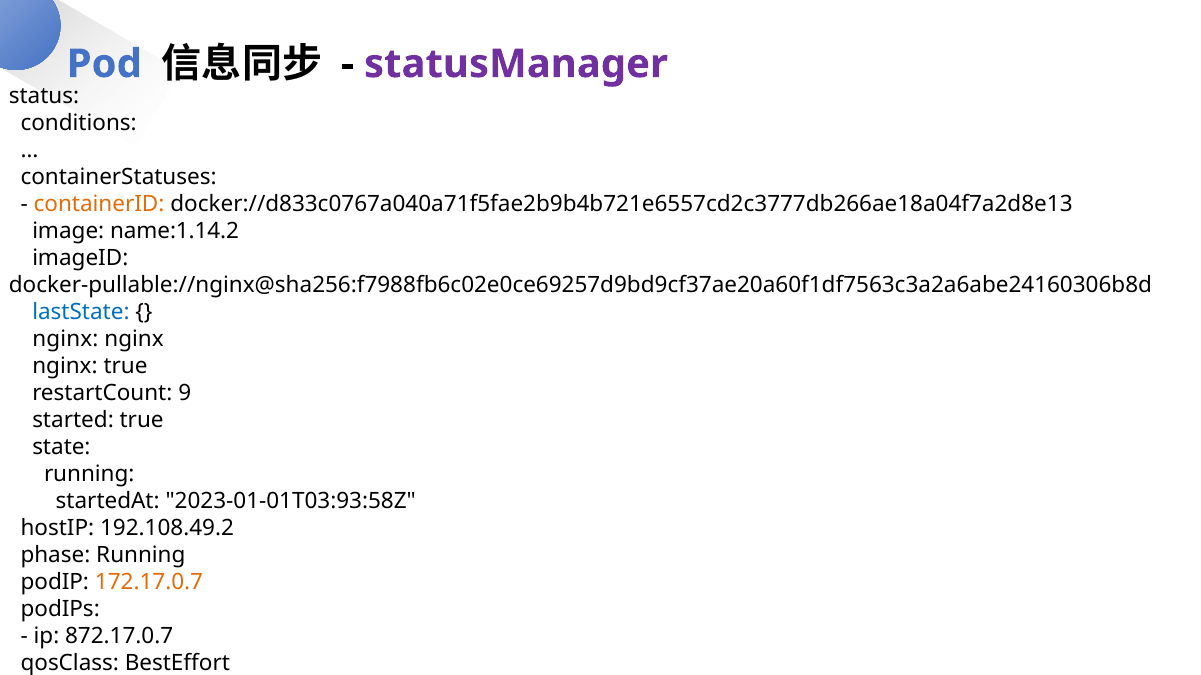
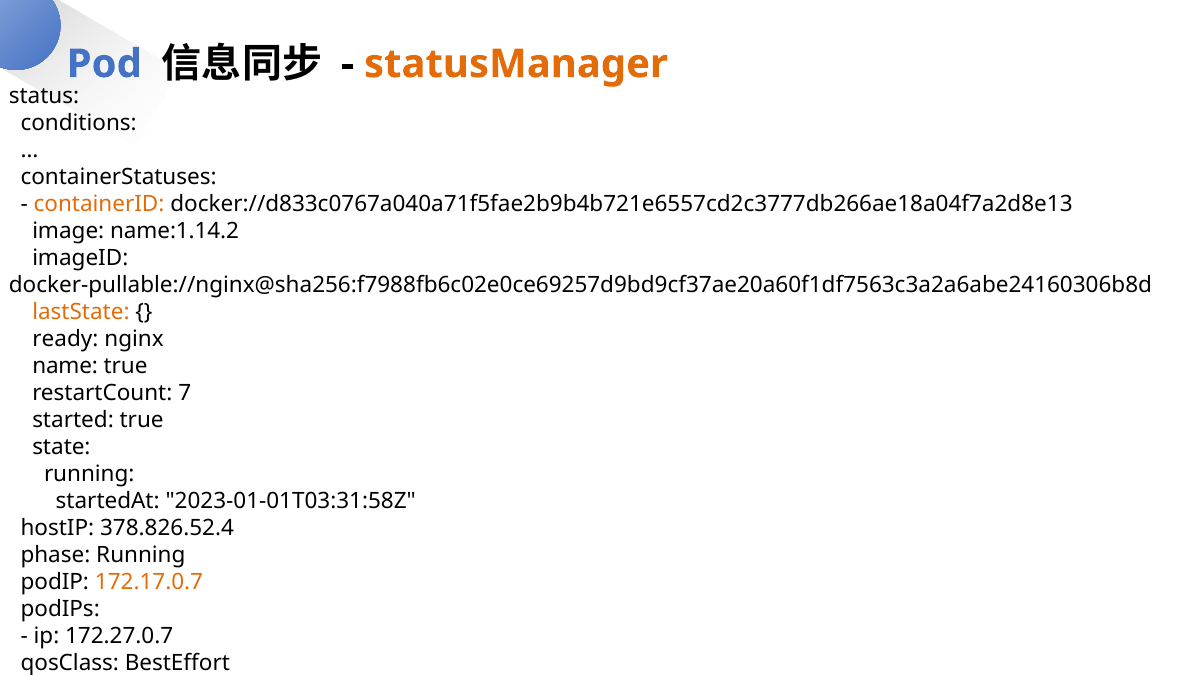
statusManager colour: purple -> orange (516, 64)
lastState colour: blue -> orange (81, 312)
nginx: nginx -> ready (65, 339)
nginx: nginx -> name (65, 366)
9: 9 -> 7 (185, 393)
2023-01-01T03:93:58Z: 2023-01-01T03:93:58Z -> 2023-01-01T03:31:58Z (291, 501)
192.108.49.2: 192.108.49.2 -> 378.826.52.4 (167, 528)
872.17.0.7: 872.17.0.7 -> 172.27.0.7 (119, 636)
